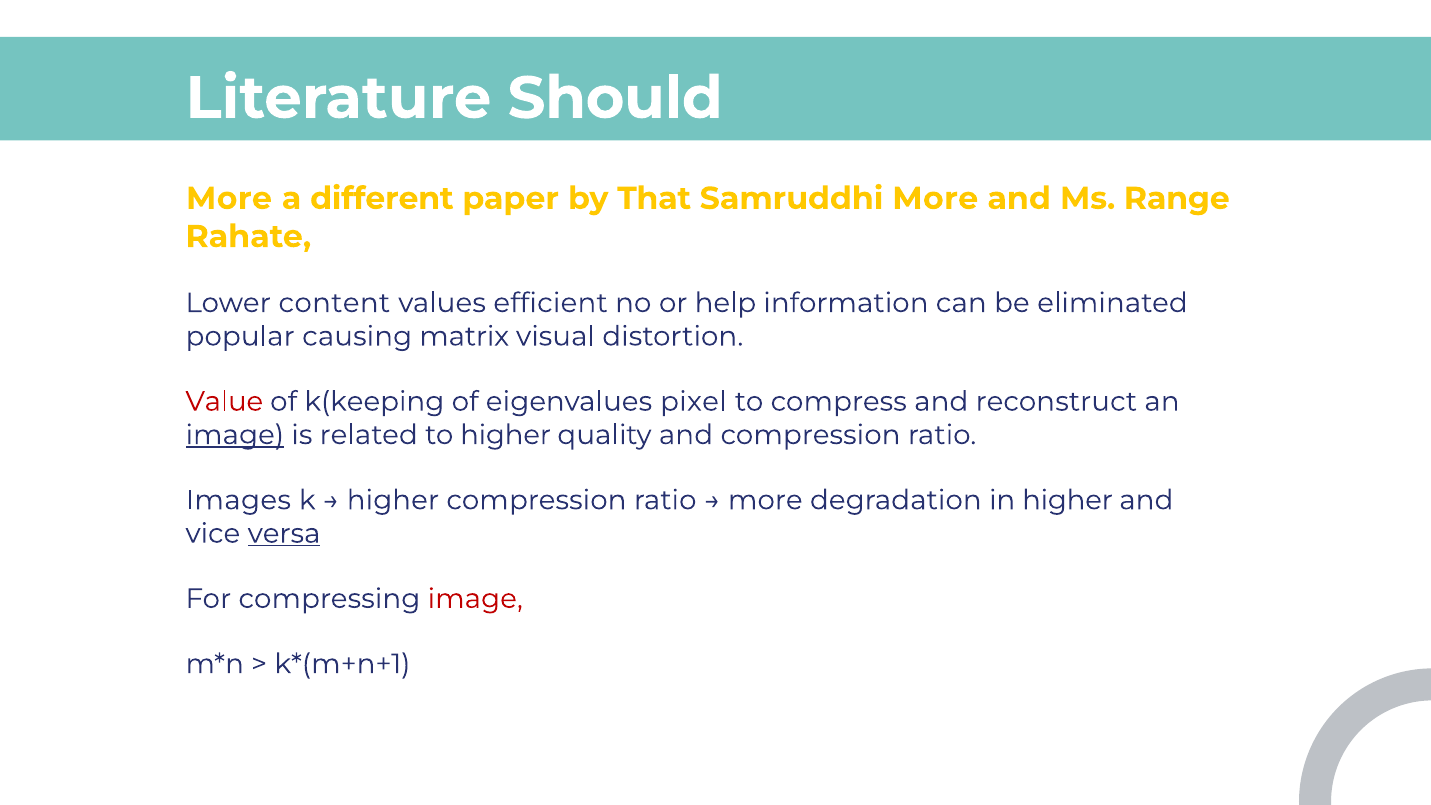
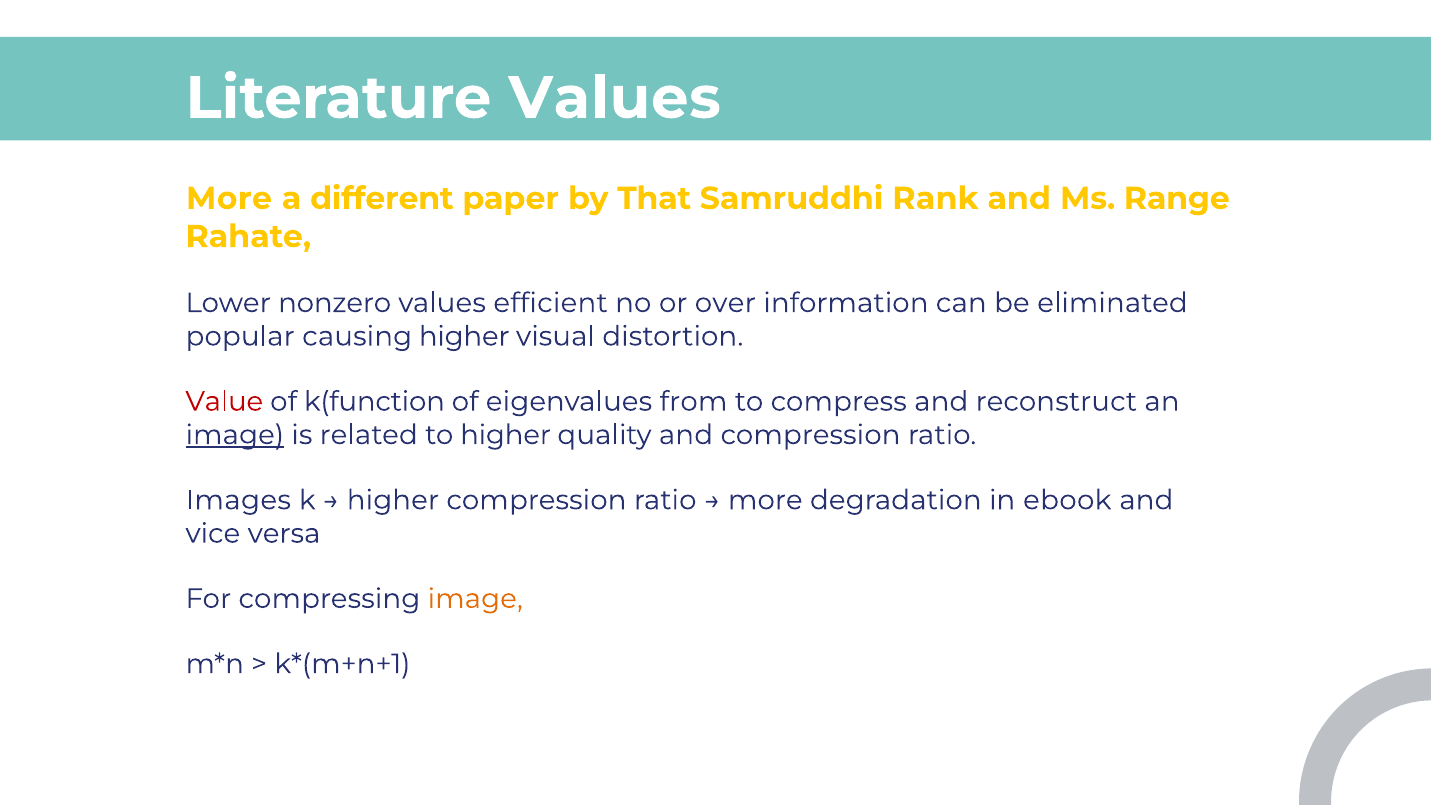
Literature Should: Should -> Values (615, 98)
Samruddhi More: More -> Rank (935, 198)
content: content -> nonzero (335, 303)
help: help -> over (725, 303)
causing matrix: matrix -> higher (464, 336)
k(keeping: k(keeping -> k(function (374, 402)
pixel: pixel -> from (693, 402)
in higher: higher -> ebook (1067, 500)
versa underline: present -> none (284, 534)
image colour: red -> orange (475, 599)
